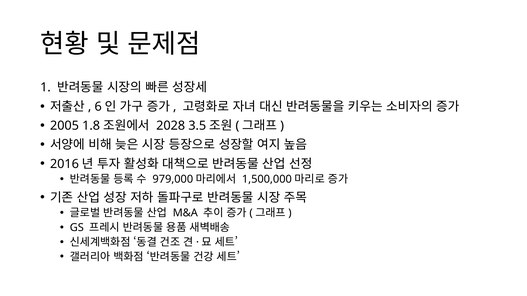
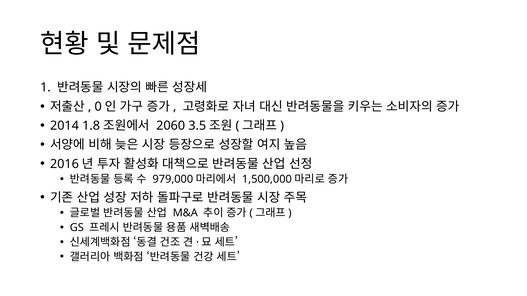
6: 6 -> 0 (98, 107)
2005: 2005 -> 2014 (64, 126)
2028: 2028 -> 2060 (171, 126)
